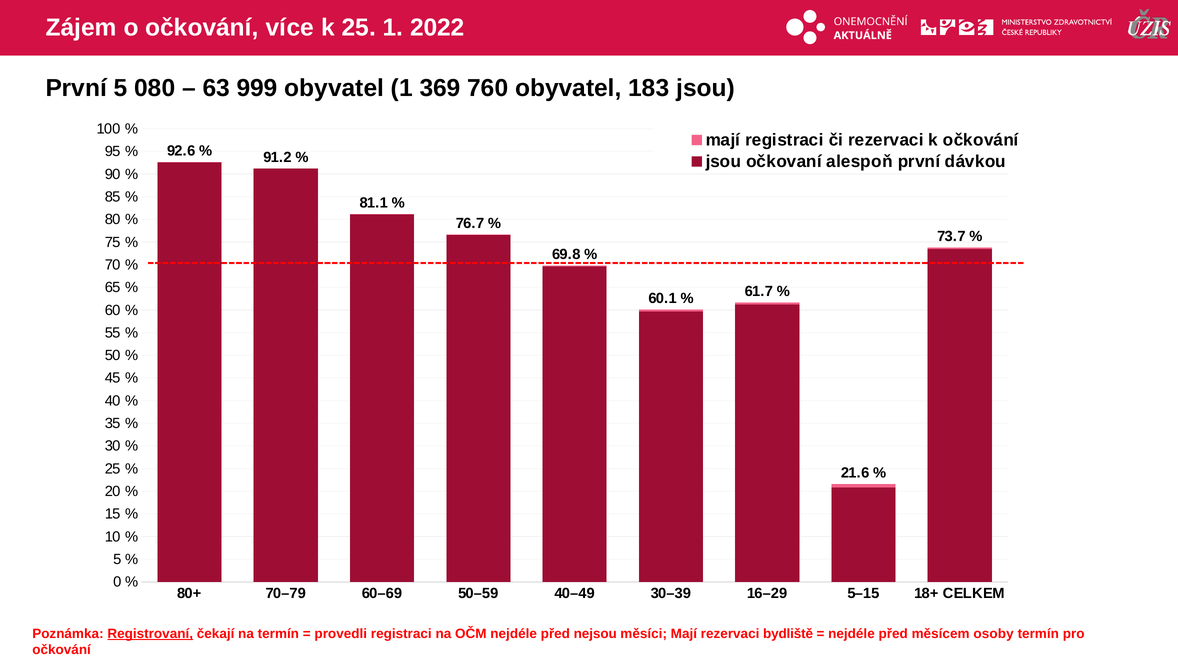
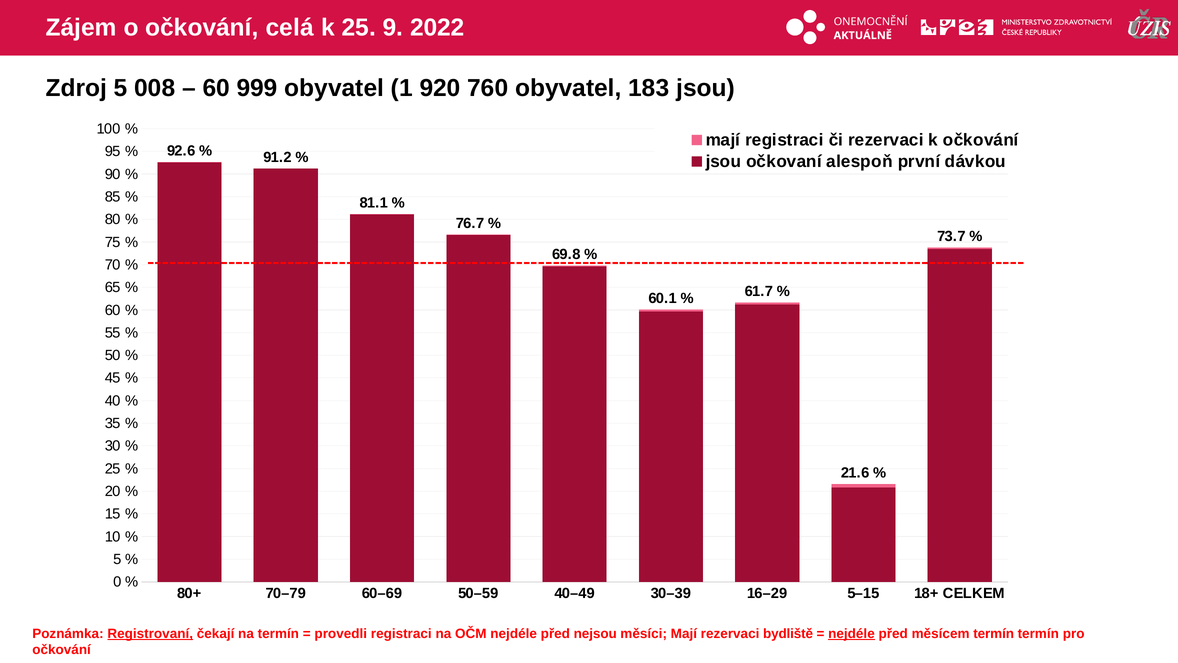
více: více -> celá (290, 28)
25 1: 1 -> 9 (393, 28)
První: První -> Zdroj (76, 88)
080: 080 -> 008 (155, 88)
63: 63 -> 60 (216, 88)
369: 369 -> 920 (440, 88)
nejdéle underline: none -> present (851, 633)
měsícem osoby: osoby -> termín (994, 633)
